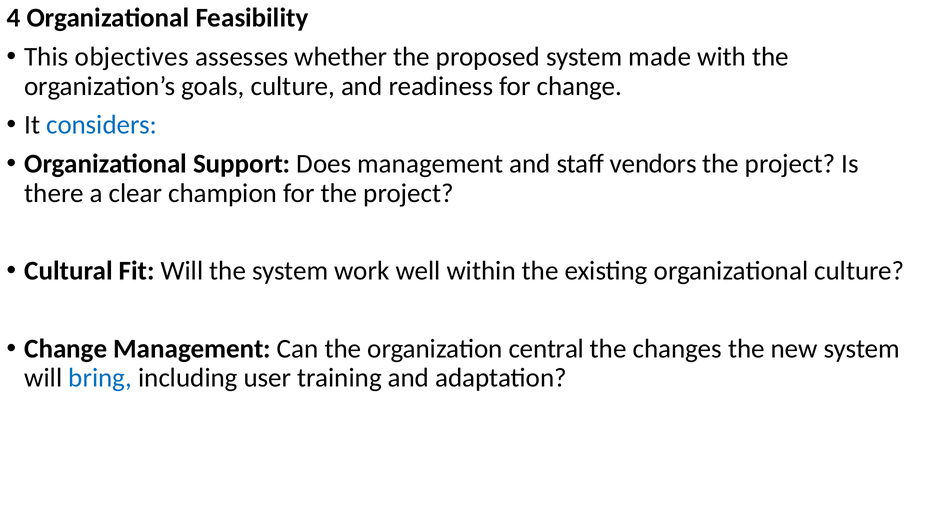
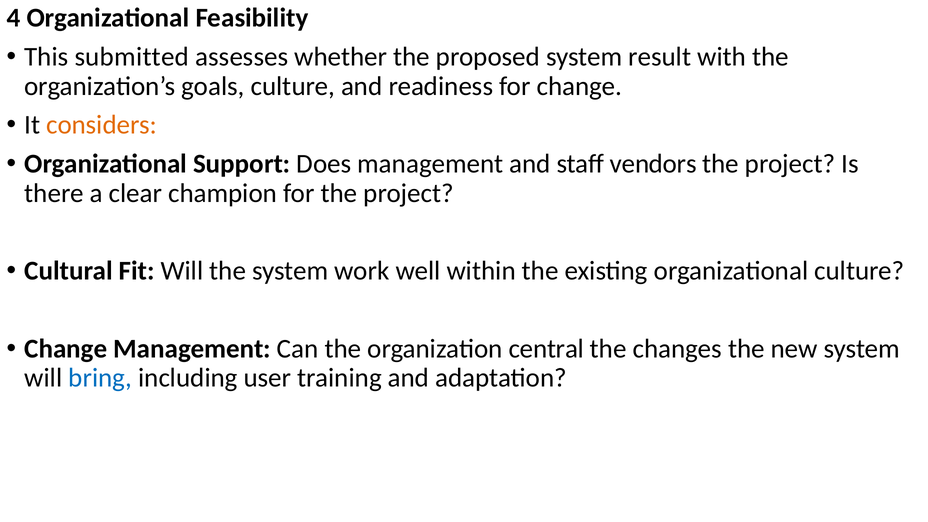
objectives: objectives -> submitted (132, 57)
made: made -> result (660, 57)
considers colour: blue -> orange (102, 125)
